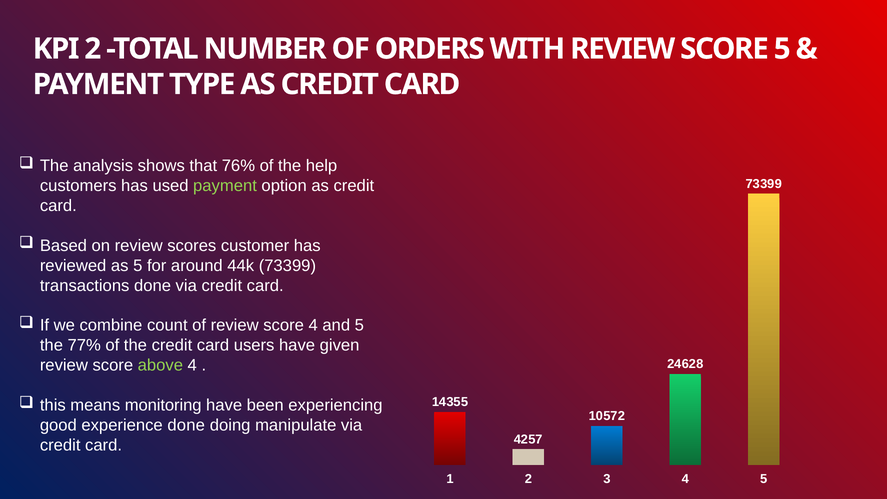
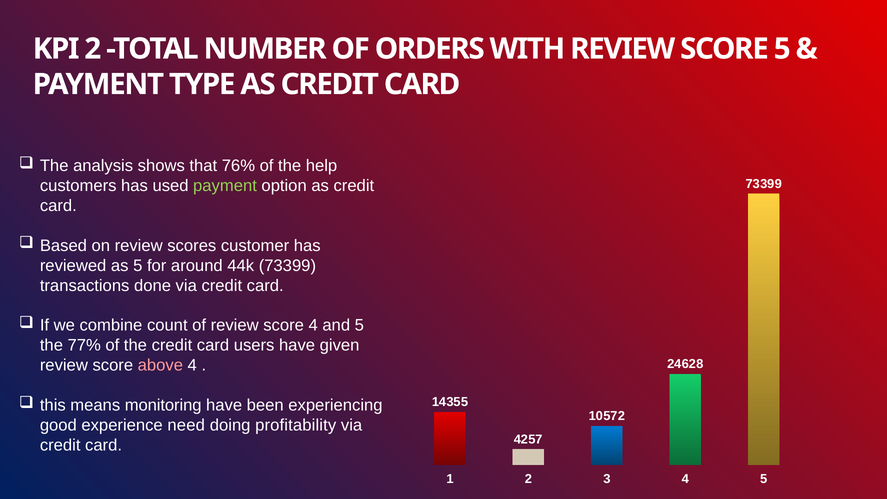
above colour: light green -> pink (160, 365)
experience done: done -> need (186, 425)
manipulate: manipulate -> profitability (296, 425)
